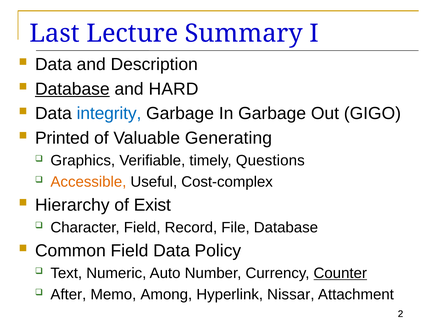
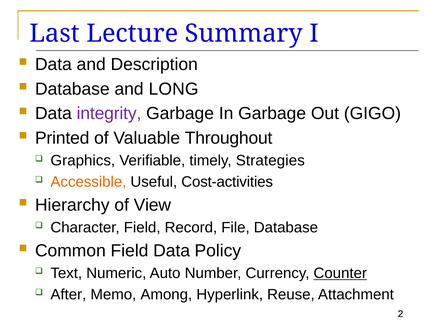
Database underline: present -> none (72, 89)
HARD: HARD -> LONG (174, 89)
integrity colour: blue -> purple (109, 113)
Generating: Generating -> Throughout (229, 138)
Questions: Questions -> Strategies (270, 160)
Cost-complex: Cost-complex -> Cost-activities (227, 182)
Exist: Exist -> View (152, 205)
Nissar: Nissar -> Reuse (291, 294)
